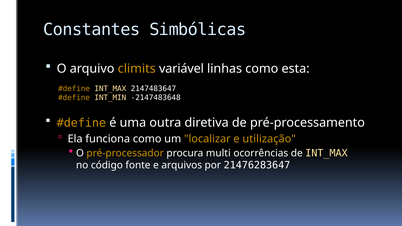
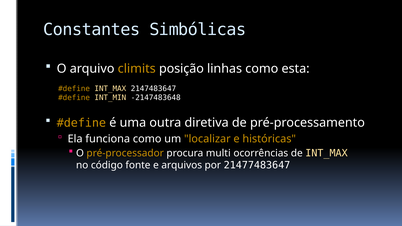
variável: variável -> posição (181, 69)
utilização: utilização -> históricas (269, 139)
21476283647: 21476283647 -> 21477483647 (257, 165)
